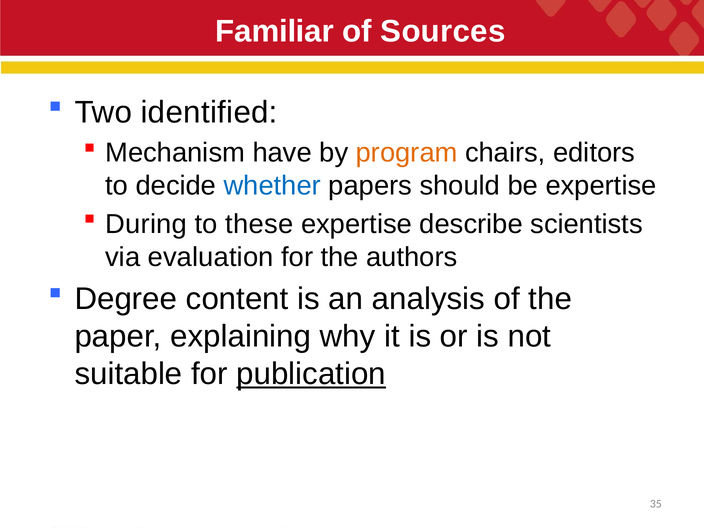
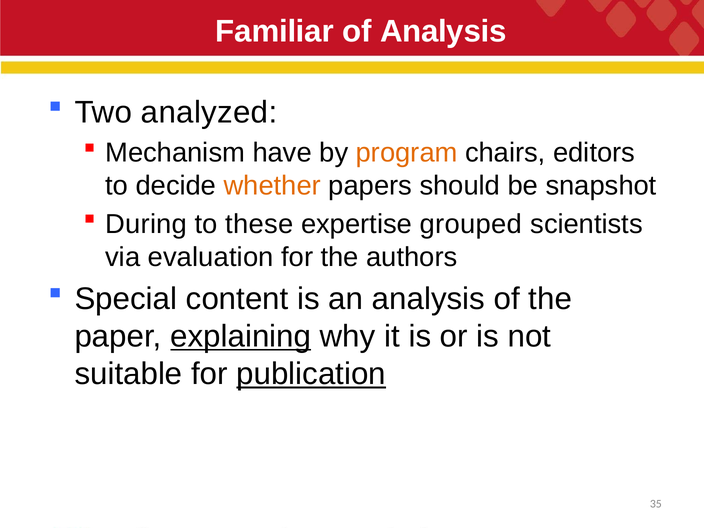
of Sources: Sources -> Analysis (443, 31)
identified: identified -> analyzed (209, 112)
whether colour: blue -> orange (272, 186)
be expertise: expertise -> snapshot (601, 186)
describe: describe -> grouped (471, 224)
Degree: Degree -> Special (126, 299)
explaining underline: none -> present (241, 336)
